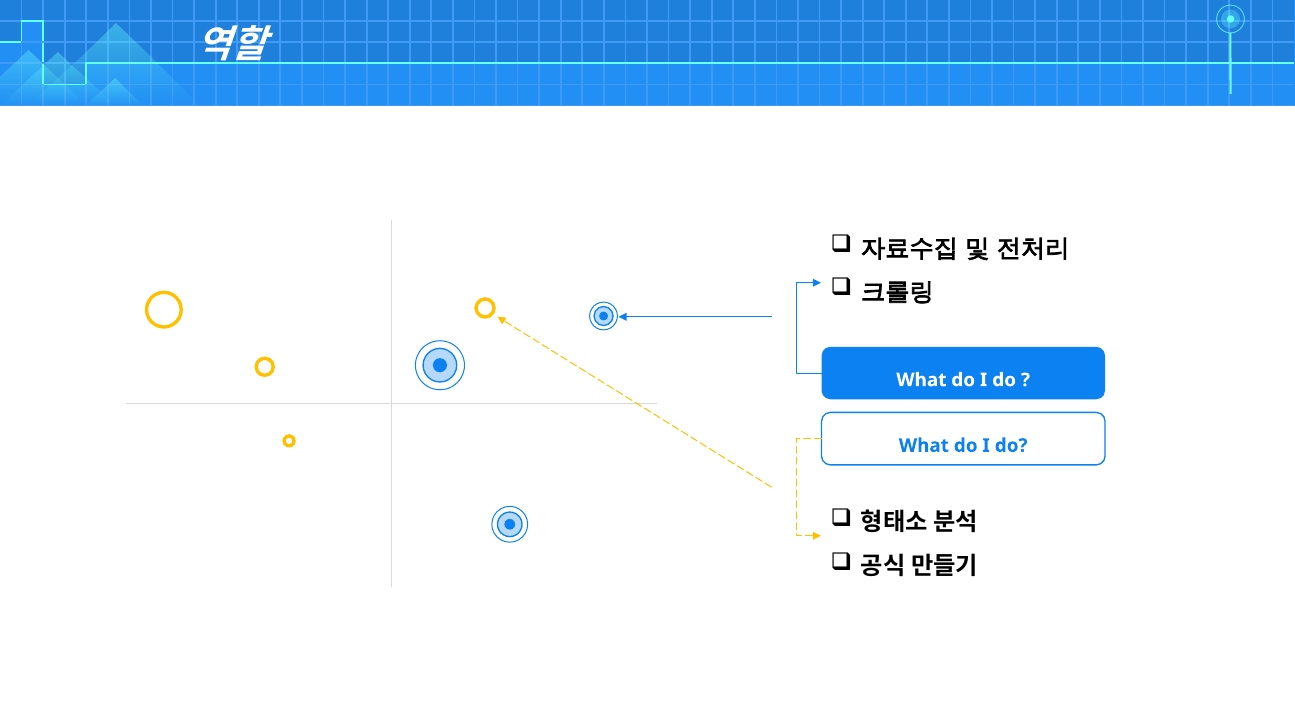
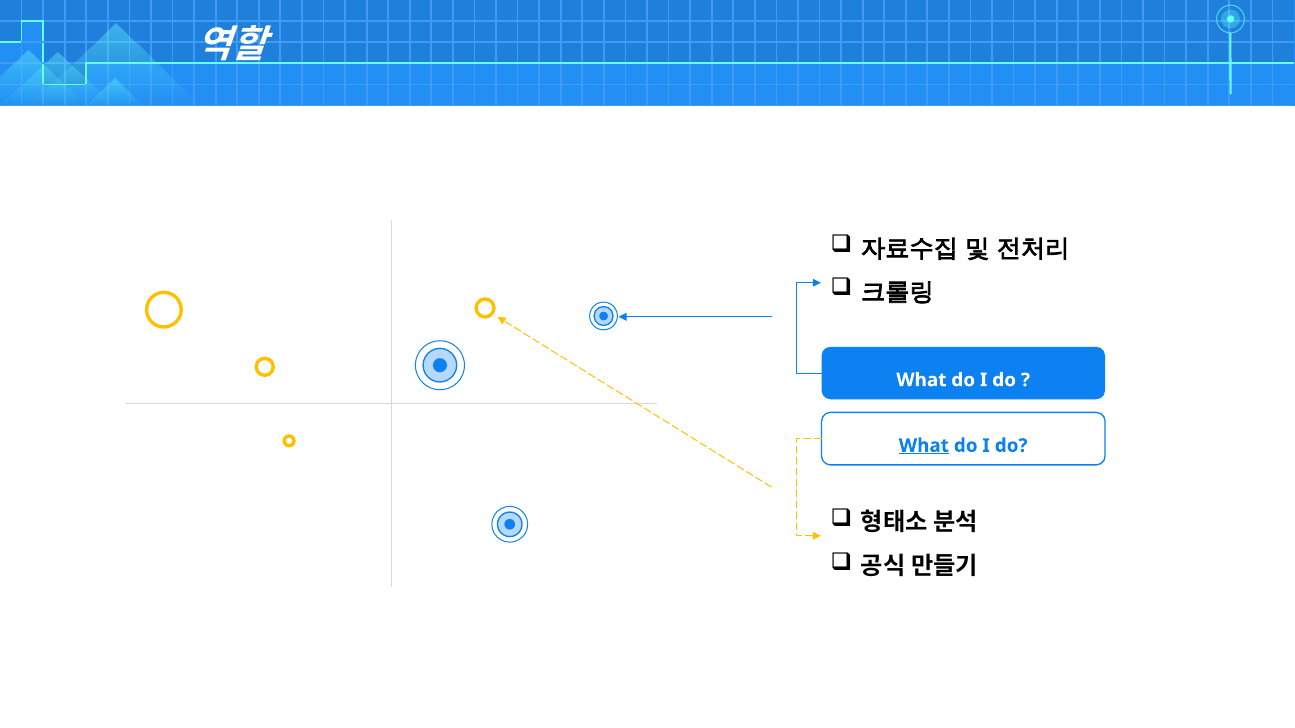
What underline: none -> present (924, 446)
